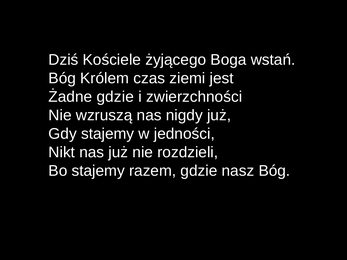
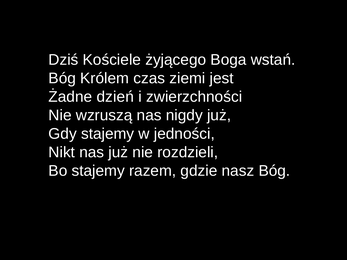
Żadne gdzie: gdzie -> dzień (115, 97)
